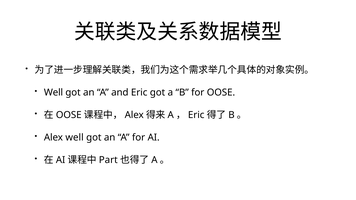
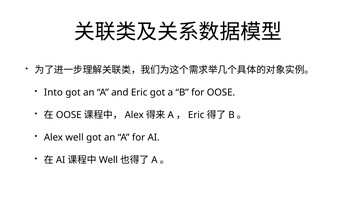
Well: Well -> Into (53, 93)
Part: Part -> Well (108, 160)
